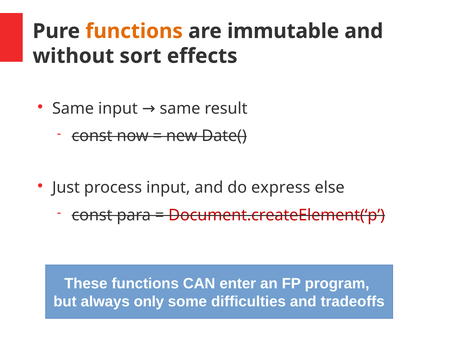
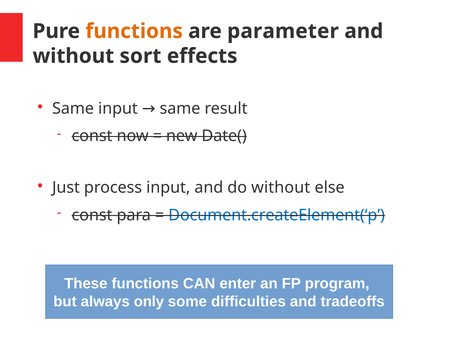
immutable: immutable -> parameter (283, 31)
do express: express -> without (281, 188)
Document.createElement(‘p colour: red -> blue (277, 215)
